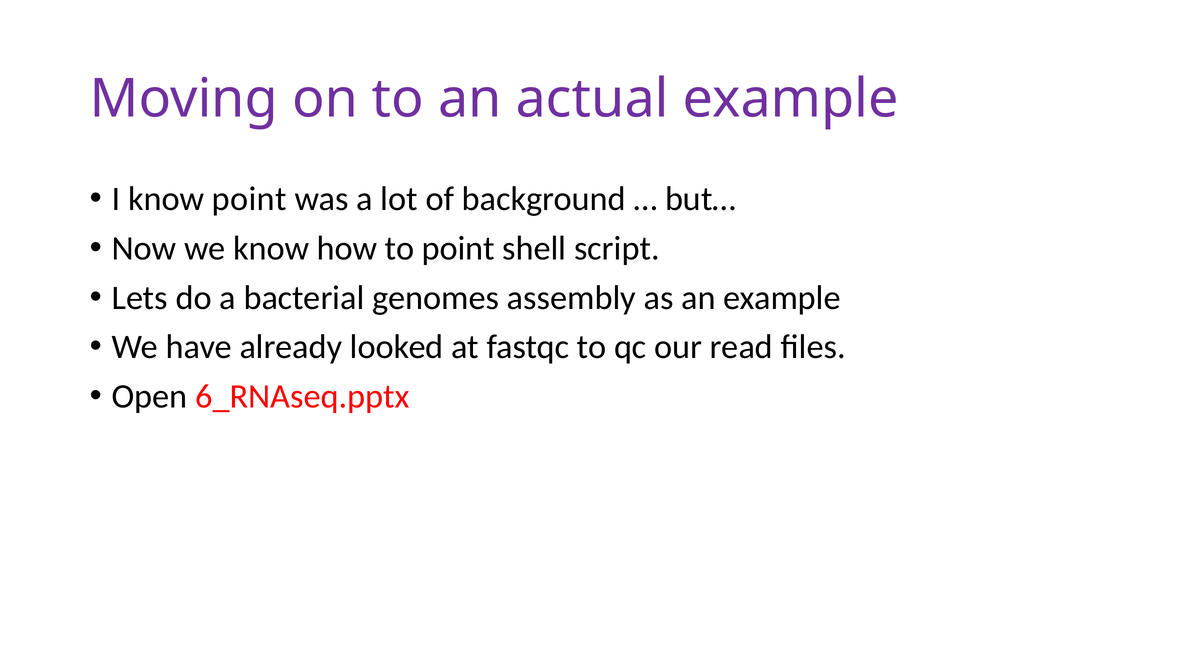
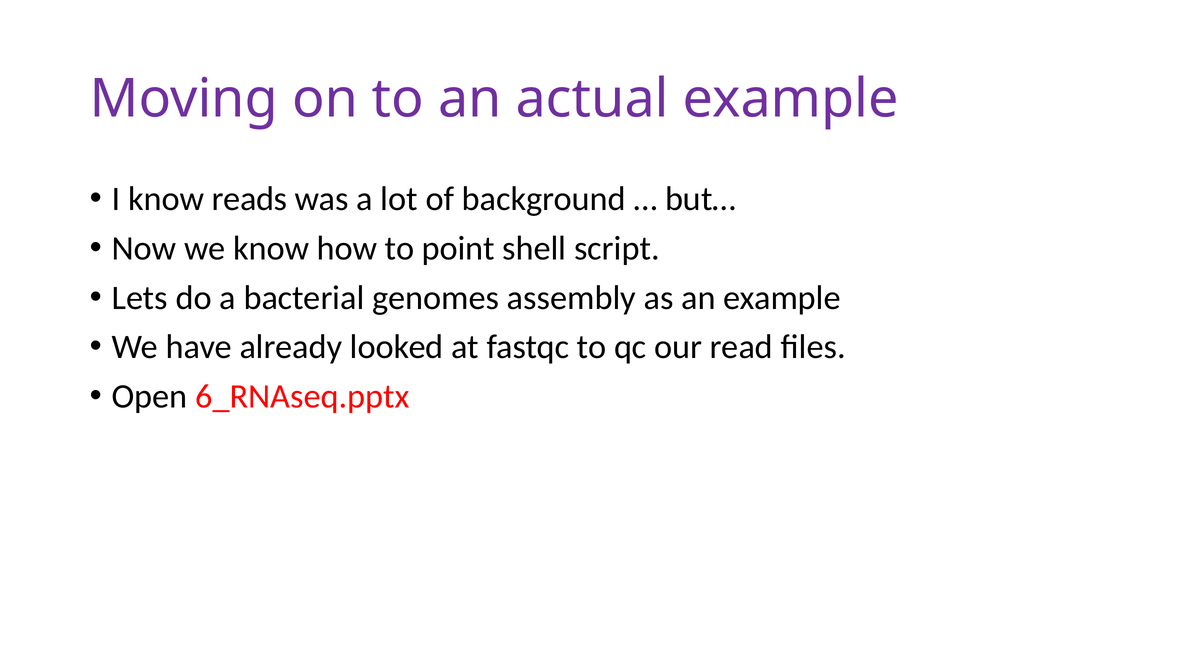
know point: point -> reads (250, 199)
